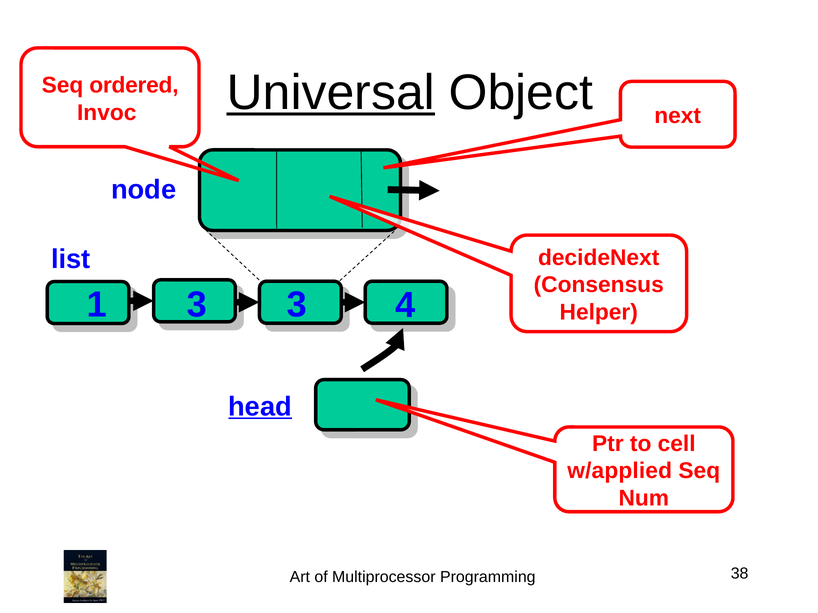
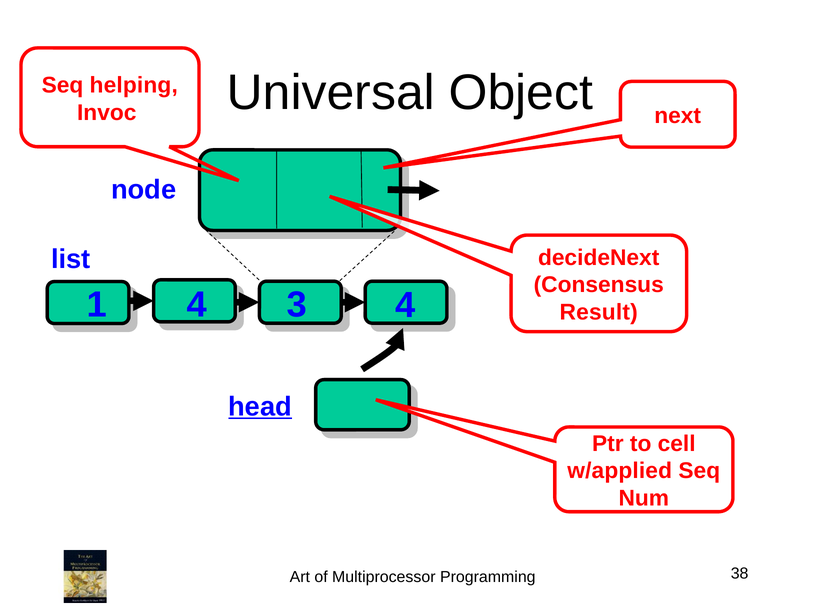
Universal underline: present -> none (331, 93)
ordered: ordered -> helping (134, 85)
1 3: 3 -> 4 (197, 305)
Helper: Helper -> Result (599, 312)
